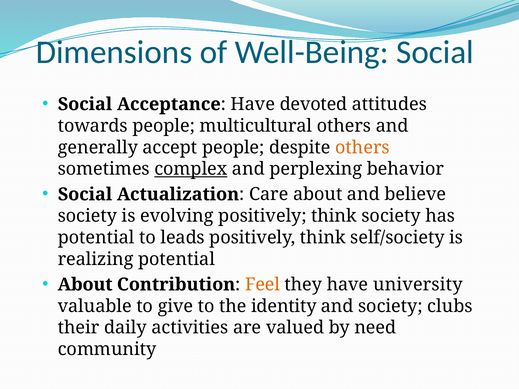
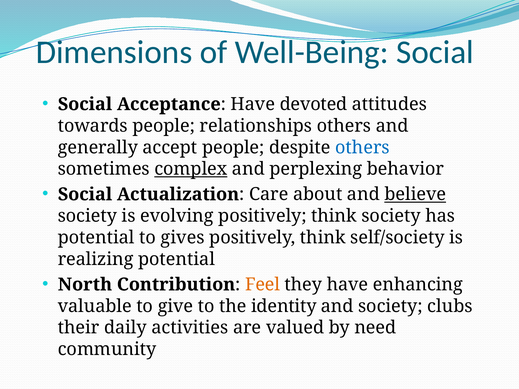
multicultural: multicultural -> relationships (256, 126)
others colour: orange -> blue (362, 148)
believe underline: none -> present (415, 194)
leads: leads -> gives (183, 238)
About: About -> North (85, 285)
university: university -> enhancing (418, 285)
